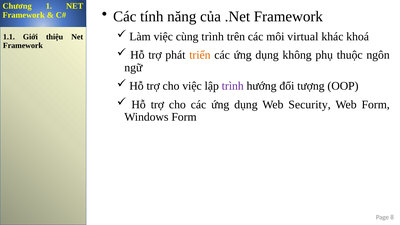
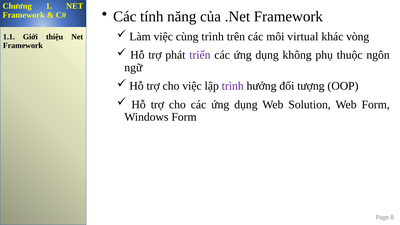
khoá: khoá -> vòng (358, 37)
triển colour: orange -> purple (200, 55)
Security: Security -> Solution (310, 104)
